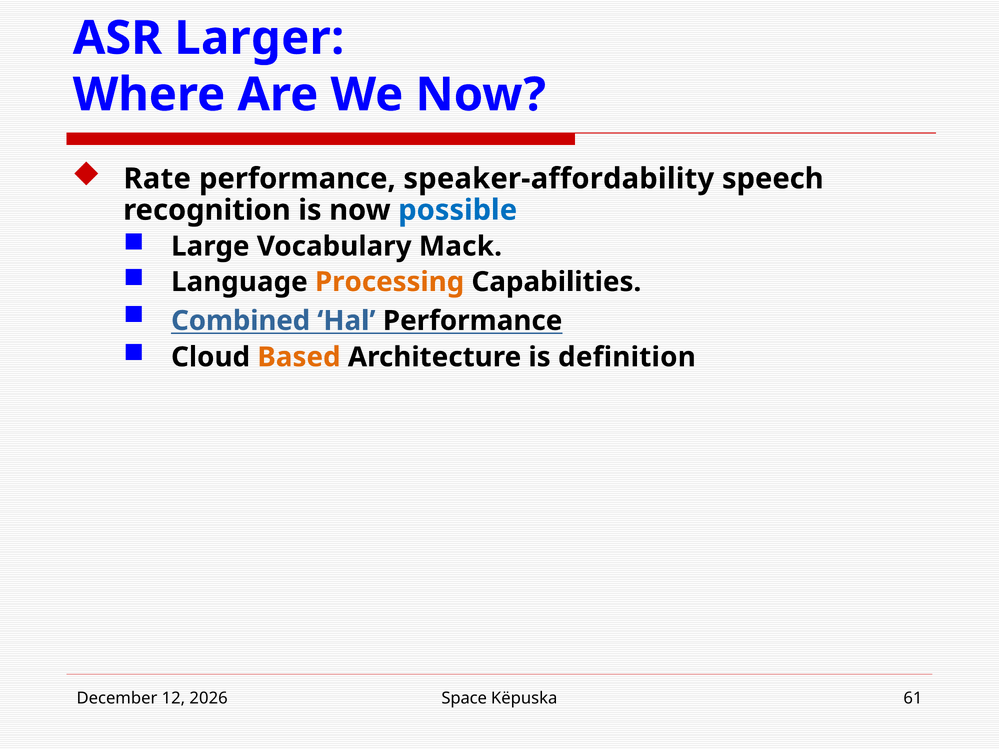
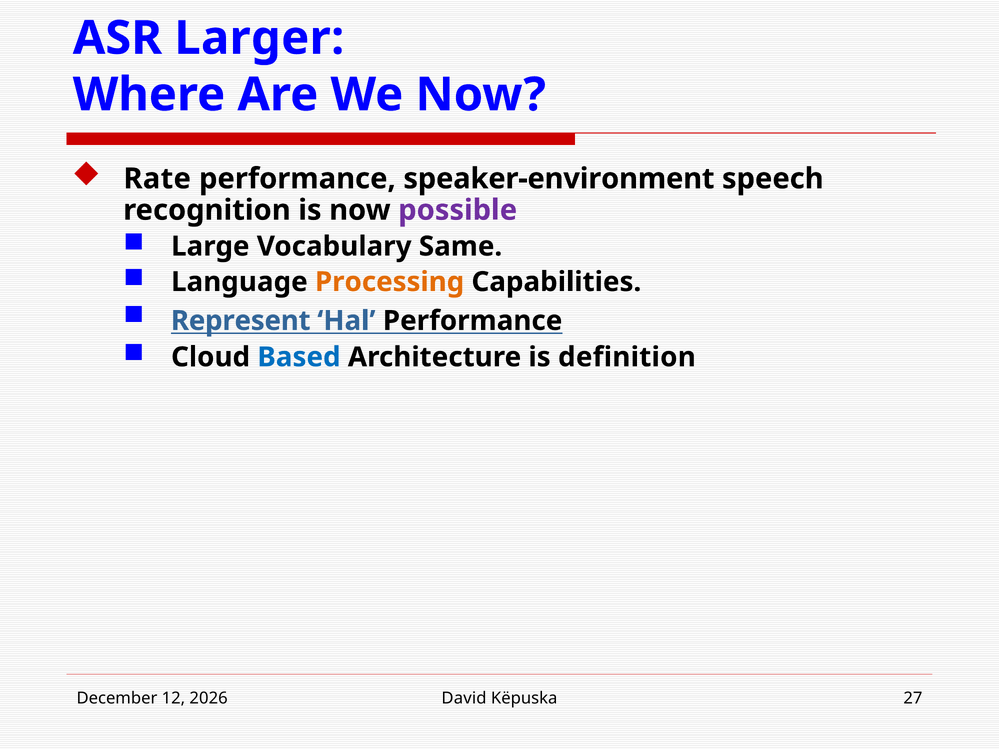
speaker-affordability: speaker-affordability -> speaker-environment (559, 179)
possible colour: blue -> purple (458, 210)
Mack: Mack -> Same (461, 246)
Combined: Combined -> Represent (241, 321)
Based colour: orange -> blue (299, 357)
Space: Space -> David (464, 698)
61: 61 -> 27 (913, 698)
